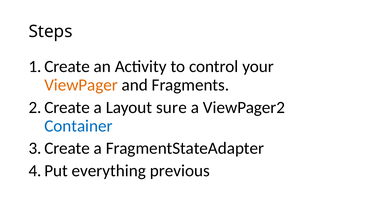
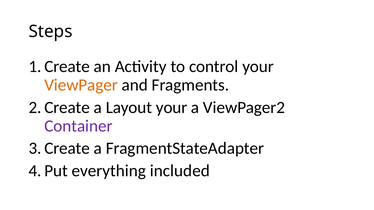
Layout sure: sure -> your (172, 108)
Container colour: blue -> purple (78, 126)
previous: previous -> included (180, 171)
